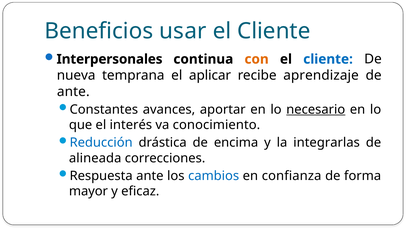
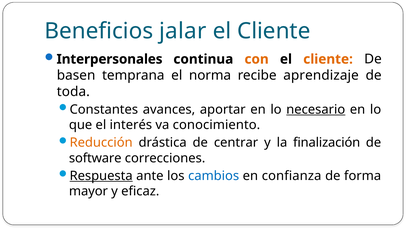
usar: usar -> jalar (183, 31)
cliente colour: blue -> orange (328, 59)
nueva: nueva -> basen (76, 76)
aplicar: aplicar -> norma (210, 76)
ante: ante -> toda (73, 92)
Reducción colour: blue -> orange (101, 143)
encima: encima -> centrar (236, 143)
integrarlas: integrarlas -> finalización (327, 143)
alineada: alineada -> software (95, 158)
Respuesta underline: none -> present (101, 176)
